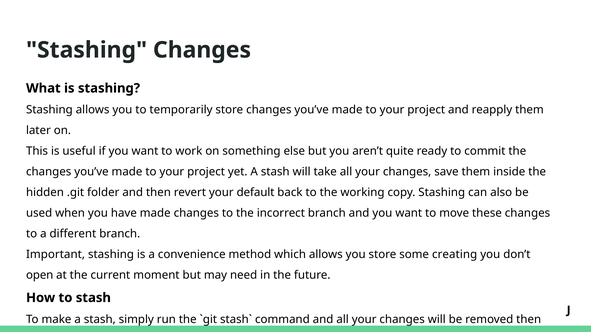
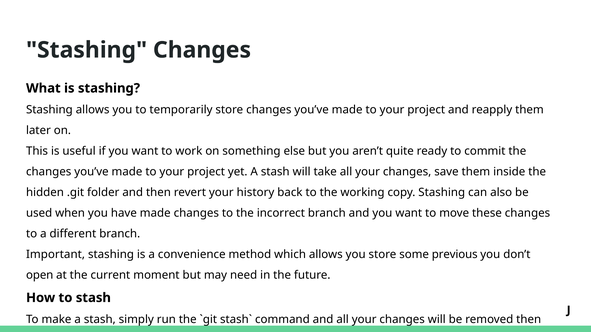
default: default -> history (255, 193)
creating: creating -> previous (455, 255)
